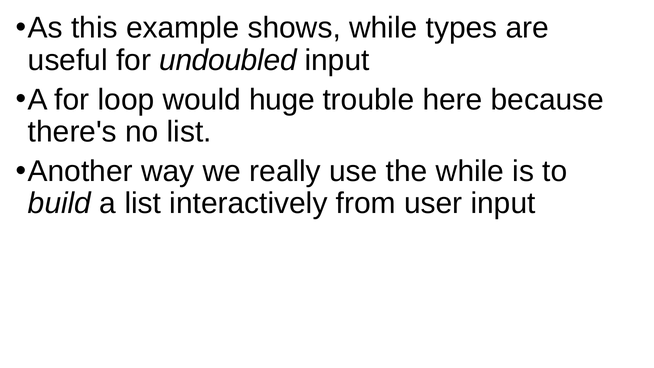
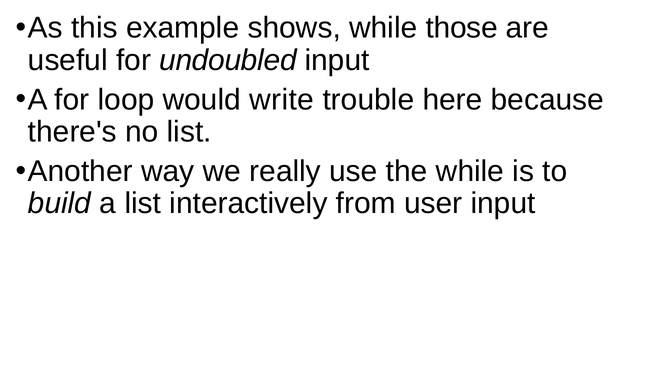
types: types -> those (462, 28)
huge: huge -> write (282, 100)
